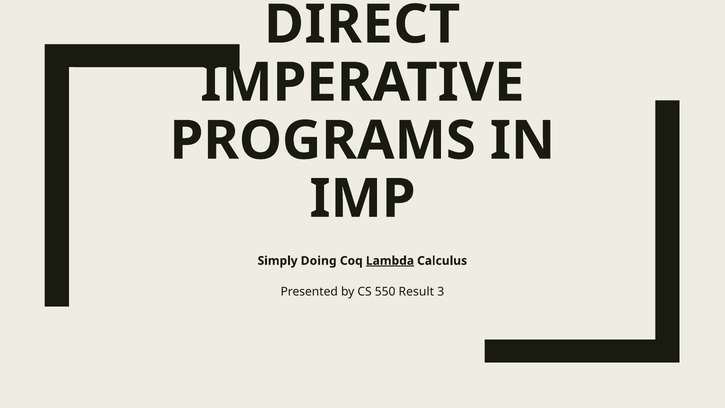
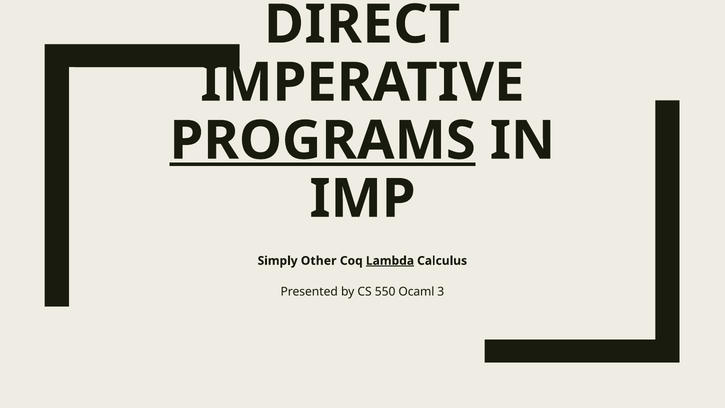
PROGRAMS underline: none -> present (323, 141)
Doing: Doing -> Other (319, 261)
Result: Result -> Ocaml (416, 292)
